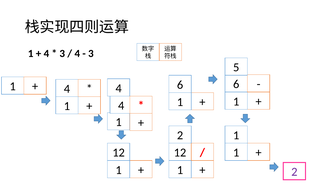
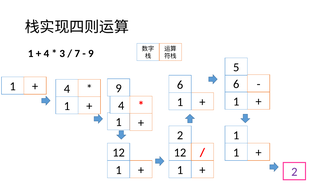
4: 4 -> 7 (77, 54)
3: 3 -> 9 (91, 54)
4: 4 -> 9 (119, 88)
